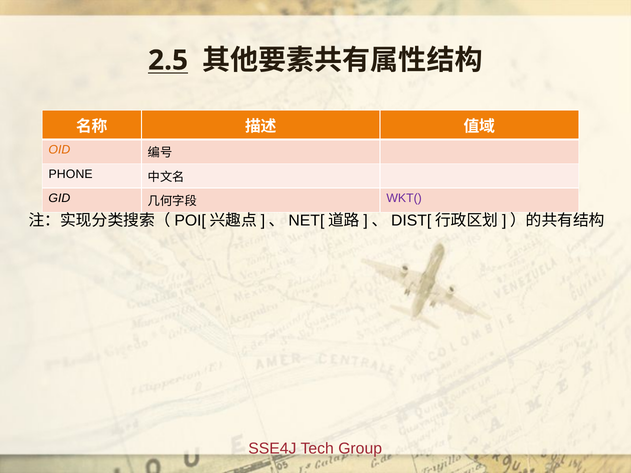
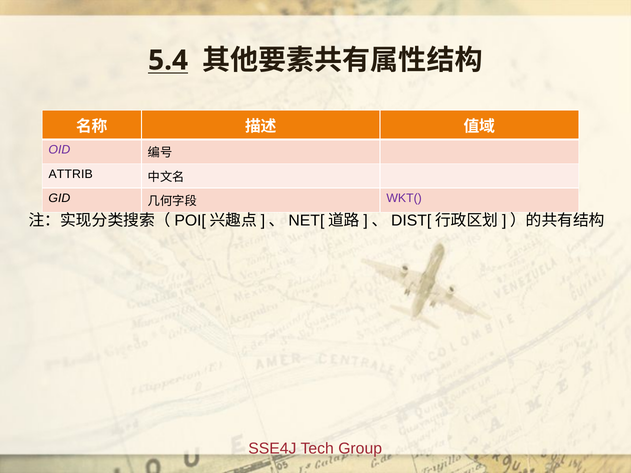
2.5: 2.5 -> 5.4 (168, 60)
OID colour: orange -> purple (59, 150)
PHONE: PHONE -> ATTRIB (71, 174)
